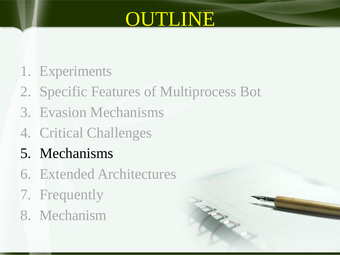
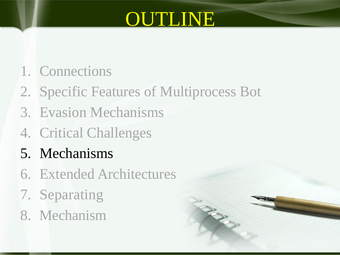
Experiments: Experiments -> Connections (76, 71)
Frequently: Frequently -> Separating (72, 195)
